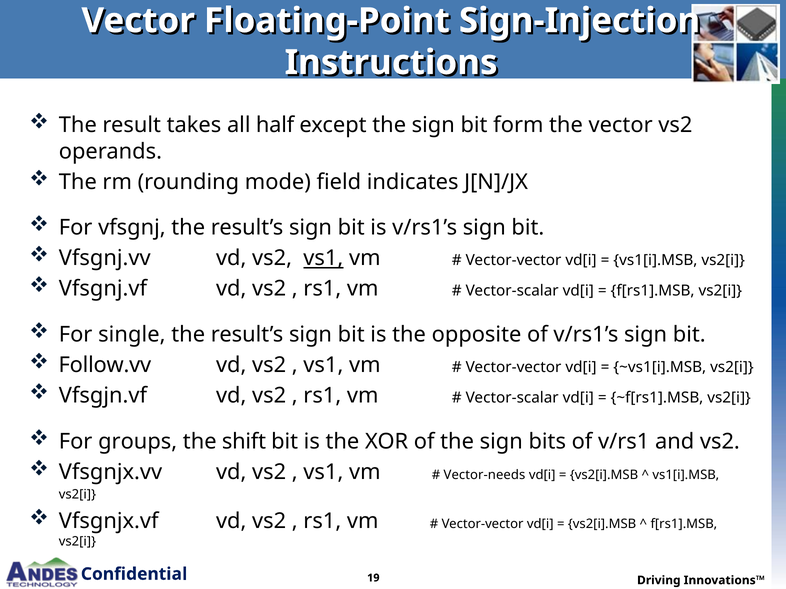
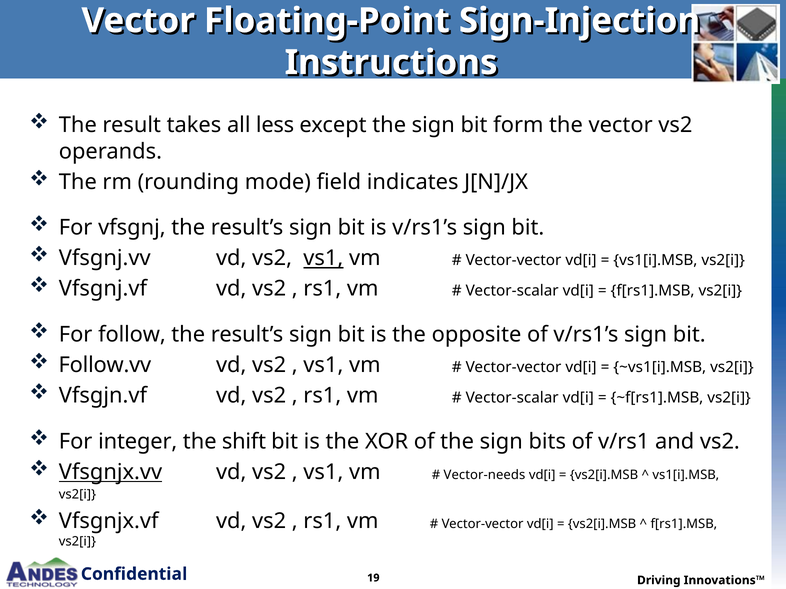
half: half -> less (275, 125)
single: single -> follow (132, 335)
groups: groups -> integer (138, 442)
Vfsgnjx.vv underline: none -> present (111, 472)
